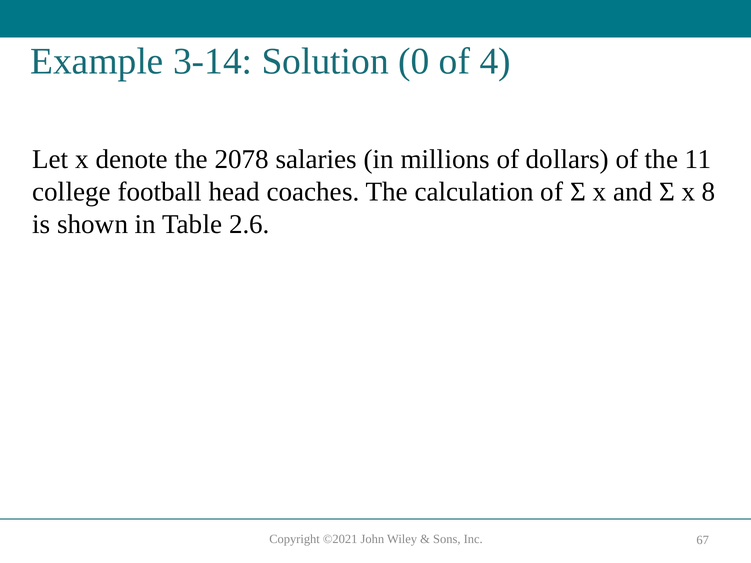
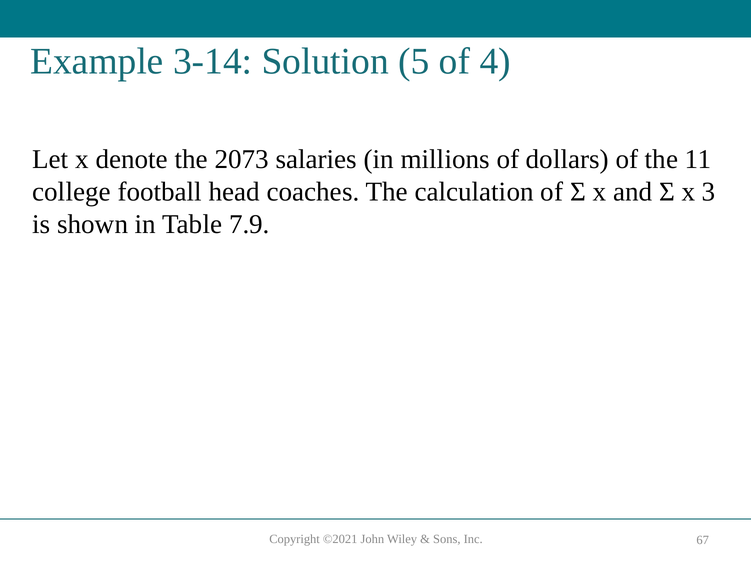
0: 0 -> 5 (414, 61)
2078: 2078 -> 2073 (242, 160)
8: 8 -> 3 (709, 192)
2.6: 2.6 -> 7.9 (249, 225)
